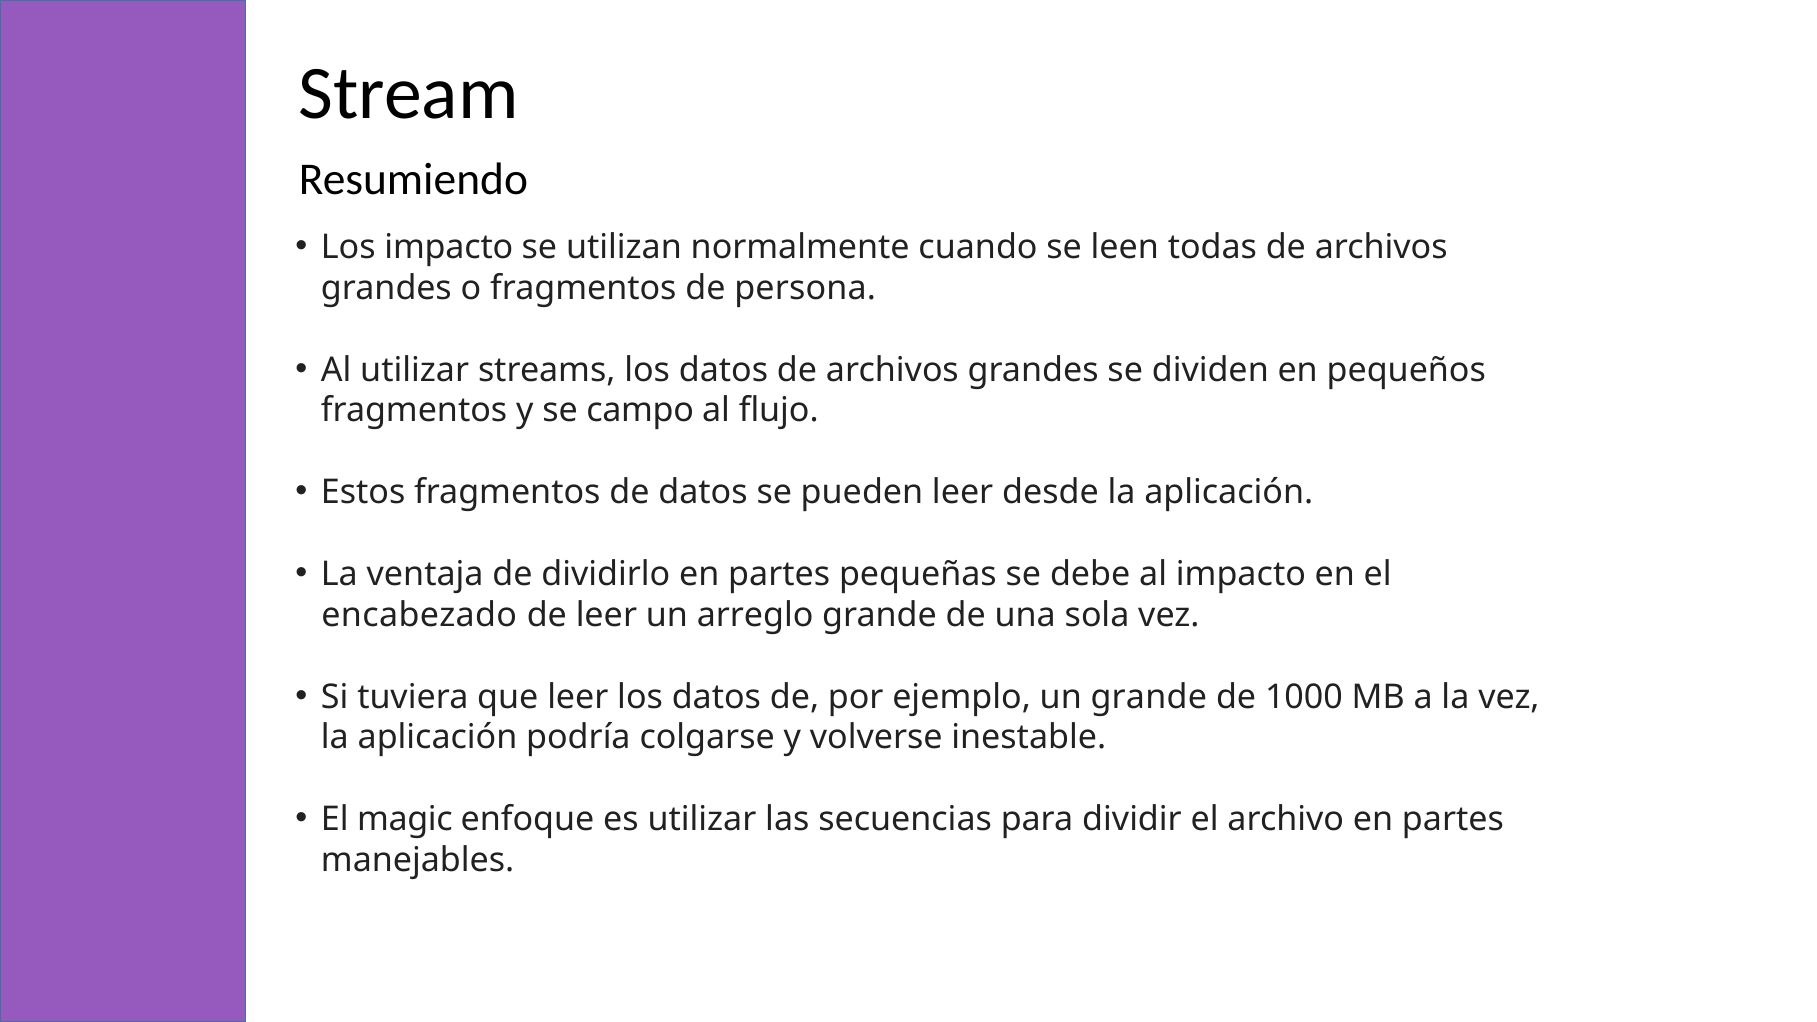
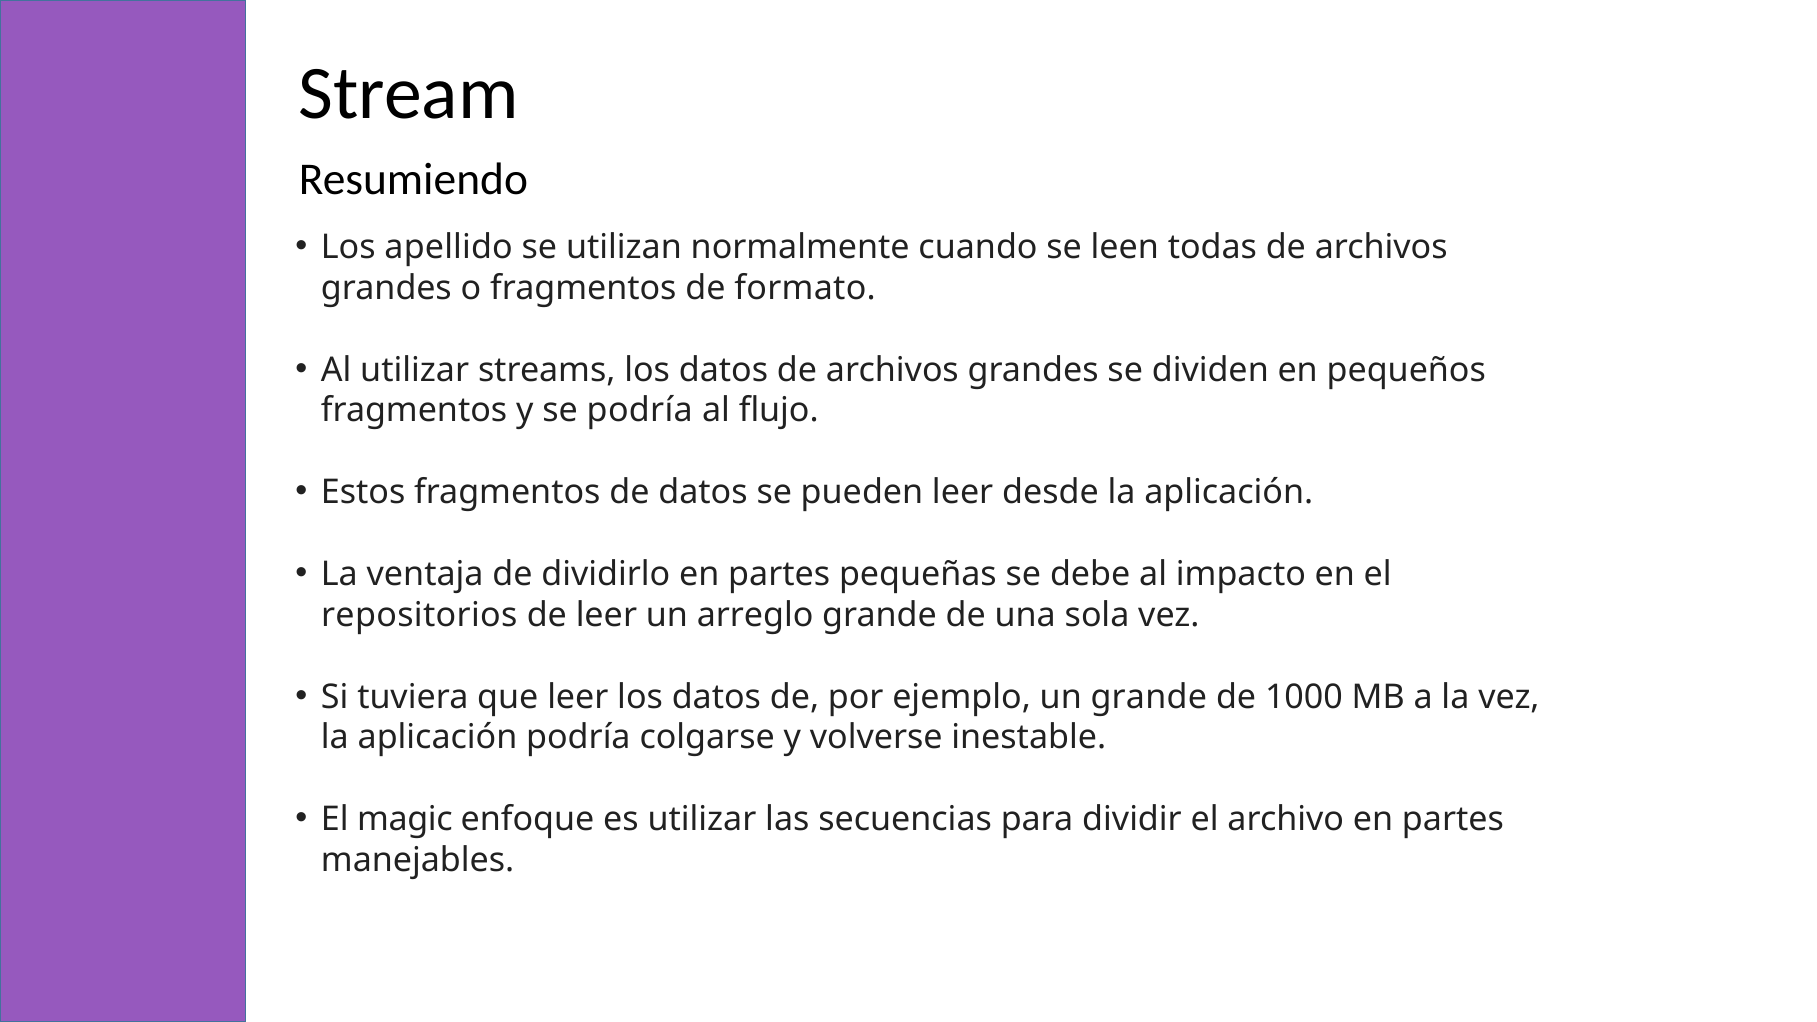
Los impacto: impacto -> apellido (449, 247)
persona: persona -> formato (805, 288)
se campo: campo -> podría (640, 411)
encabezado: encabezado -> repositorios (419, 615)
